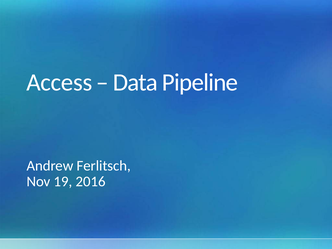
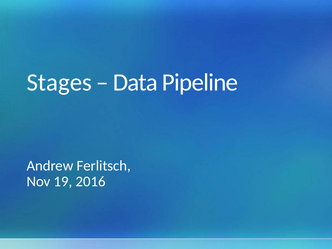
Access: Access -> Stages (59, 82)
